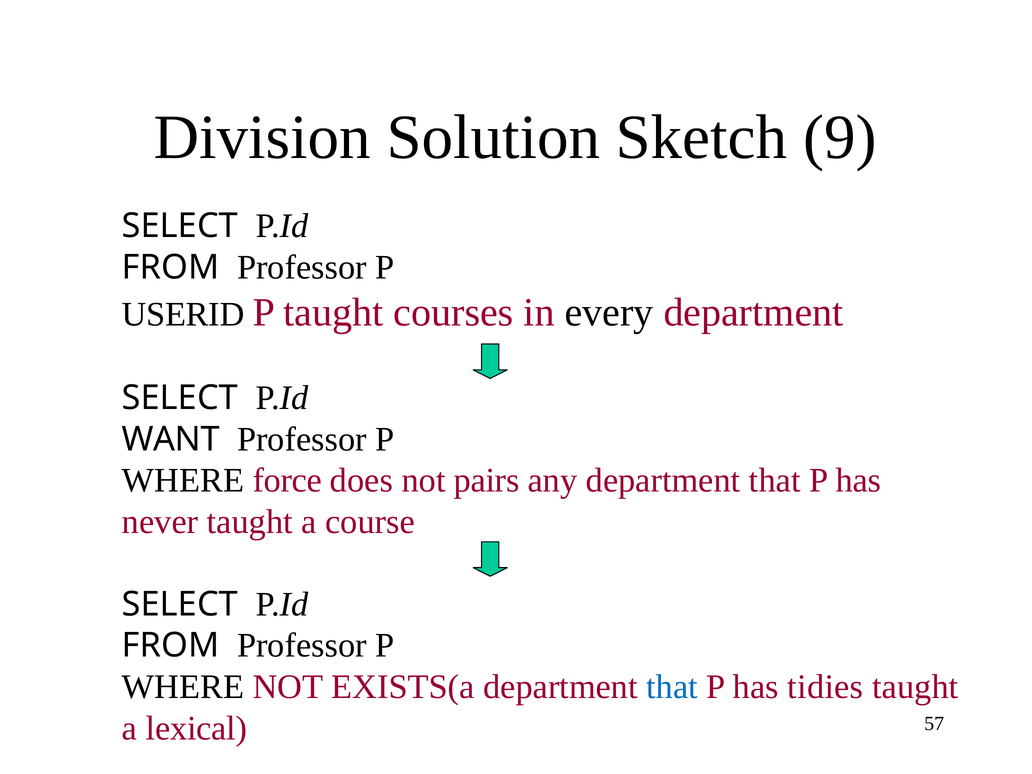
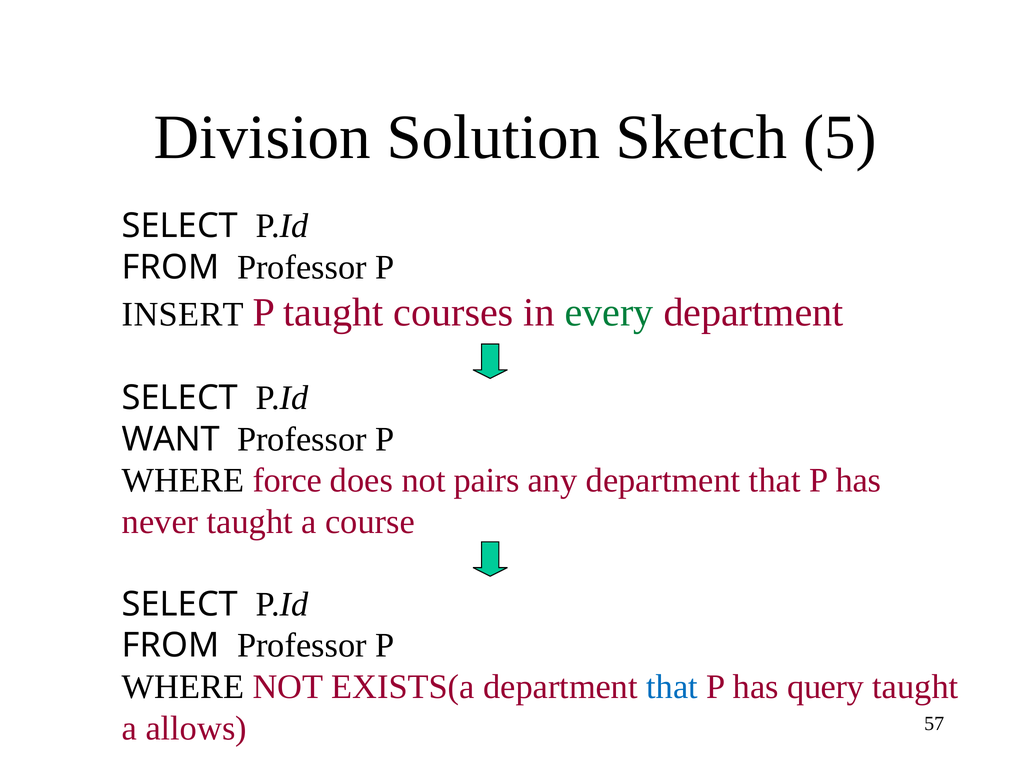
9: 9 -> 5 (840, 138)
USERID: USERID -> INSERT (183, 314)
every colour: black -> green (609, 312)
tidies: tidies -> query (826, 687)
lexical: lexical -> allows (196, 728)
